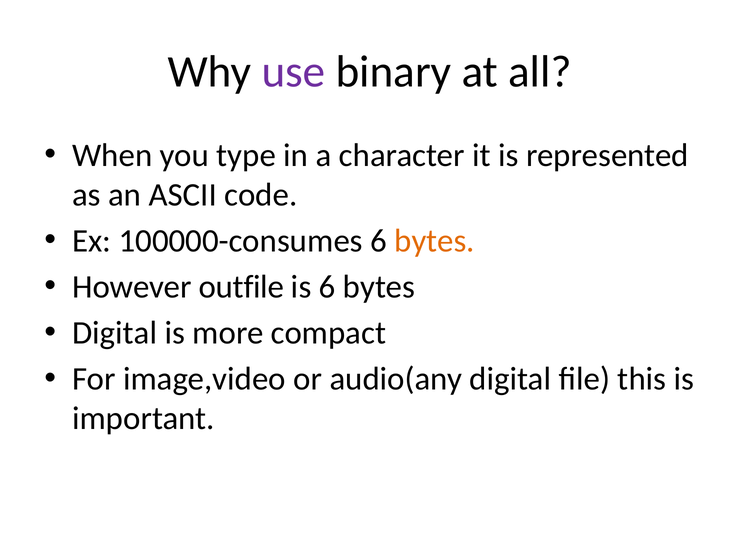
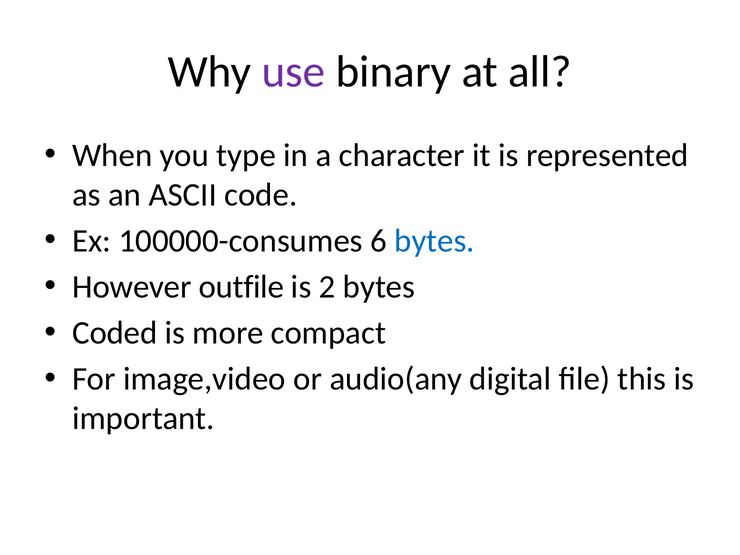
bytes colour: orange -> blue (434, 241)
is 6: 6 -> 2 (327, 287)
Digital: Digital -> Coded (115, 333)
